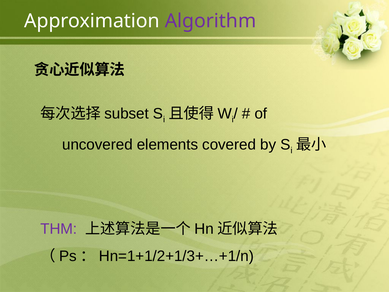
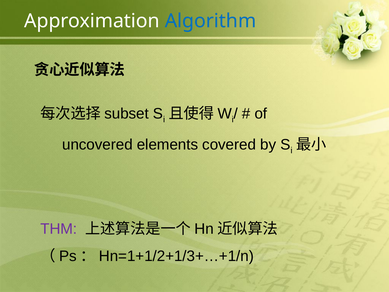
Algorithm colour: purple -> blue (210, 21)
